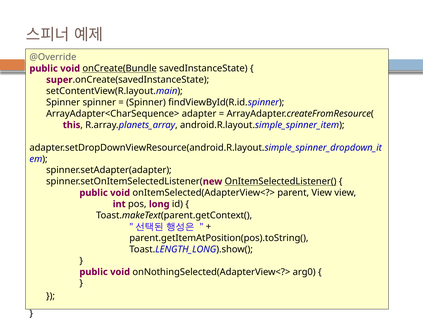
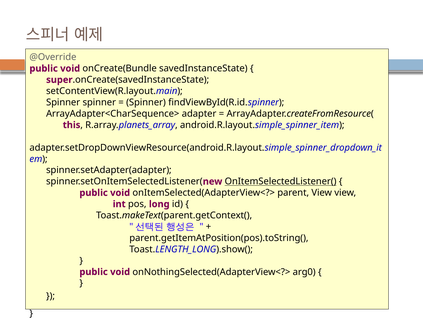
onCreate(Bundle underline: present -> none (120, 68)
